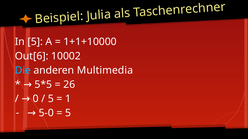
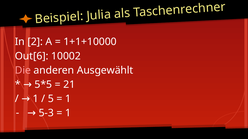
In 5: 5 -> 2 (35, 42)
Die colour: light blue -> pink (23, 70)
Multimedia: Multimedia -> Ausgewählt (105, 70)
26: 26 -> 21 (69, 85)
0: 0 -> 1 (36, 99)
5-0: 5-0 -> 5-3 (46, 113)
5: 5 -> 1 (68, 113)
